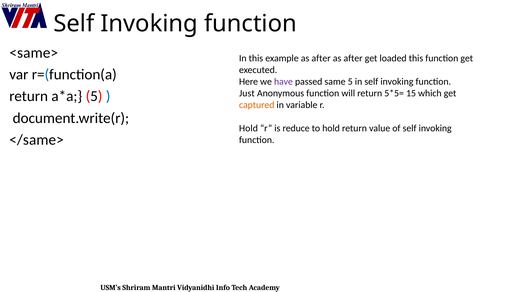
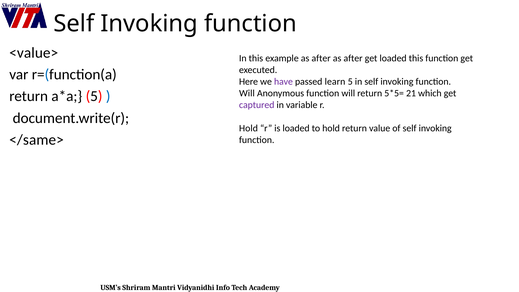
<same>: <same> -> <value> (34, 53)
same: same -> learn (335, 82)
Just: Just -> Will (247, 93)
15: 15 -> 21 (411, 93)
captured colour: orange -> purple (257, 105)
is reduce: reduce -> loaded (296, 128)
